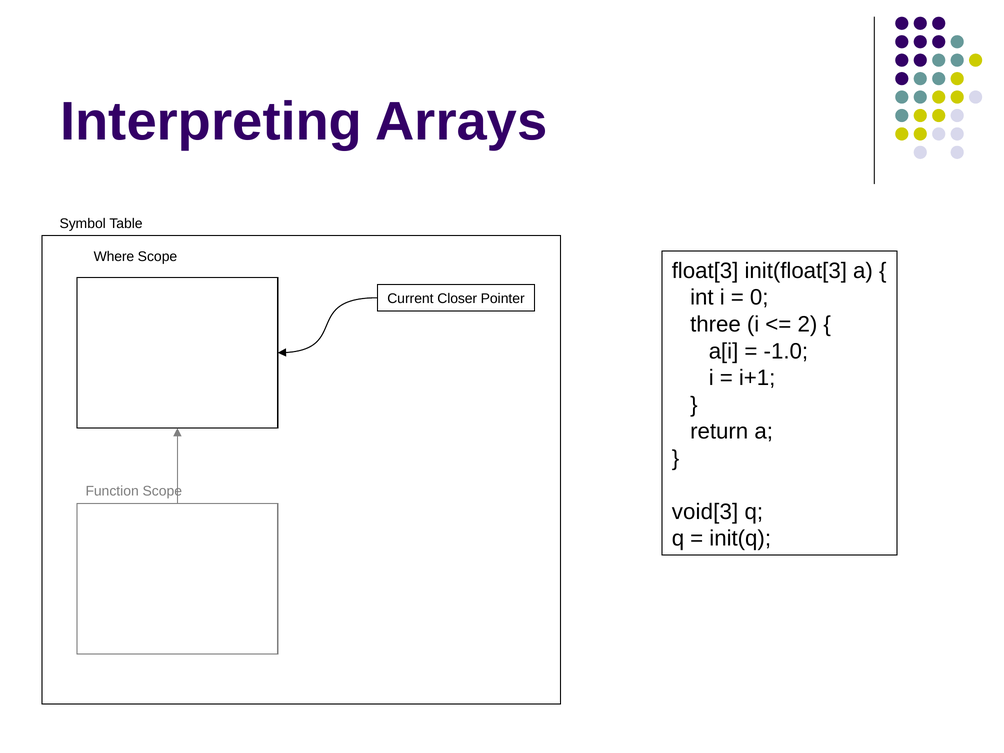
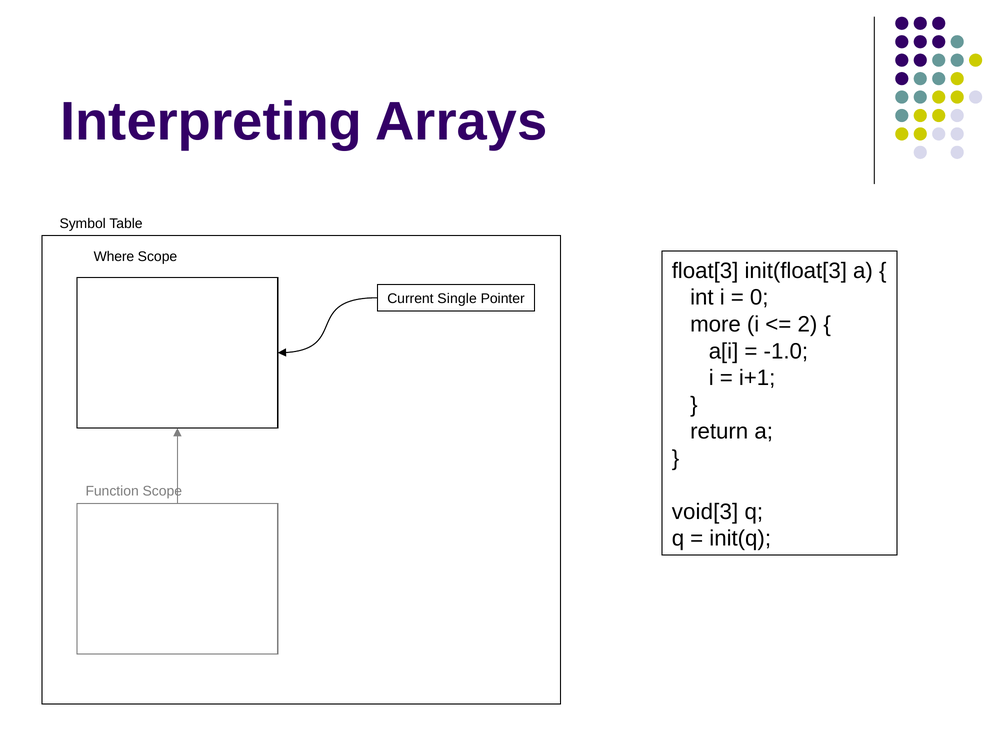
Closer: Closer -> Single (457, 299)
three: three -> more (716, 324)
